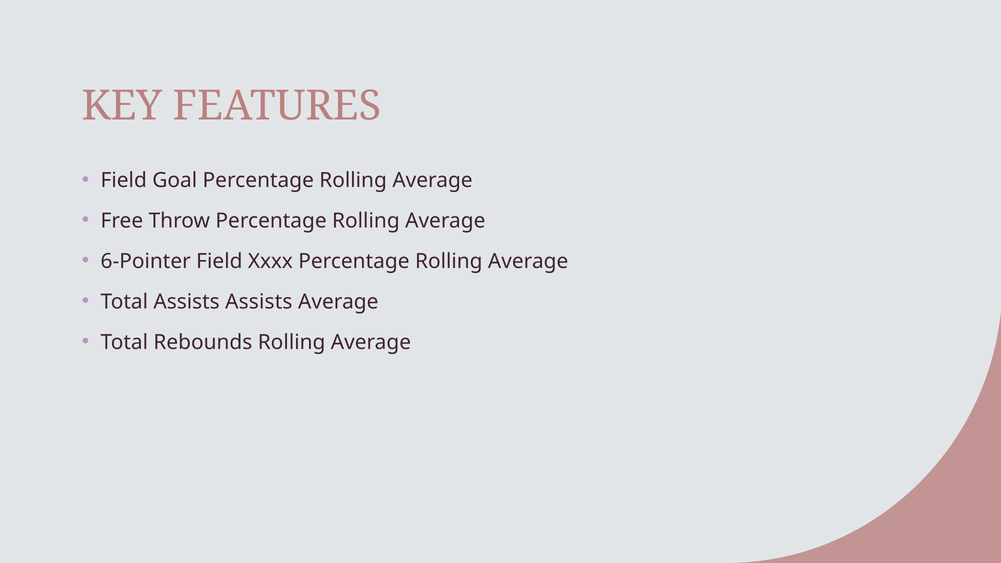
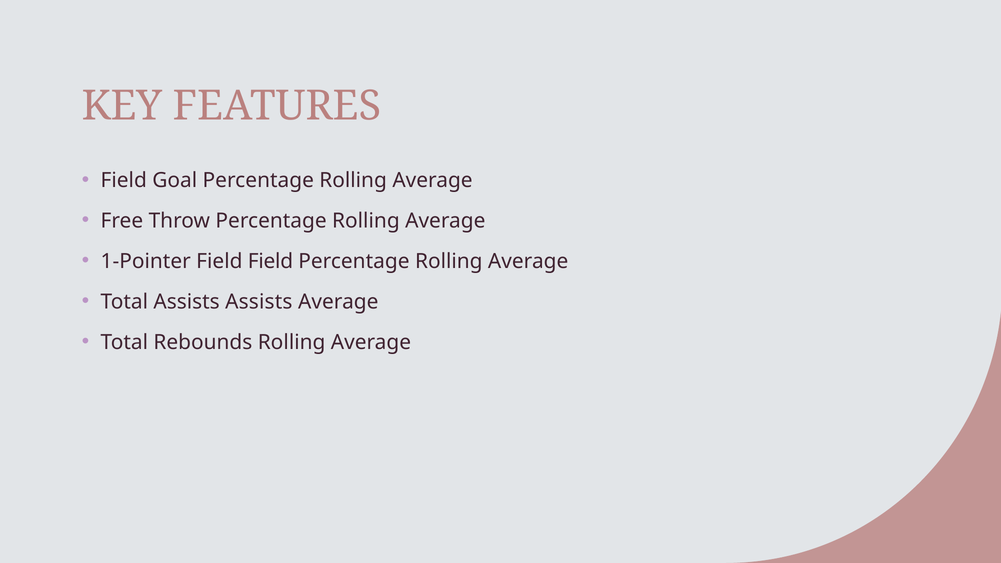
6-Pointer: 6-Pointer -> 1-Pointer (146, 261)
Field Xxxx: Xxxx -> Field (270, 261)
